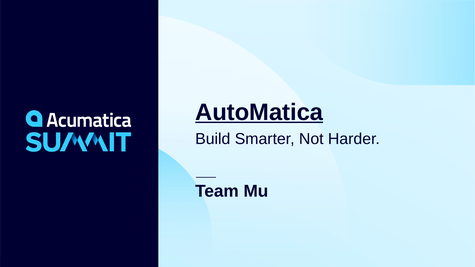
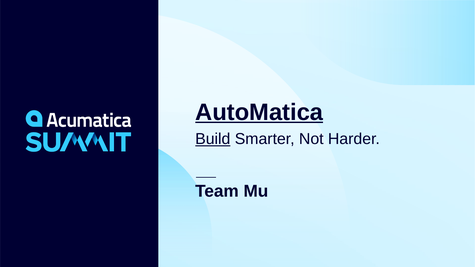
Build underline: none -> present (213, 139)
